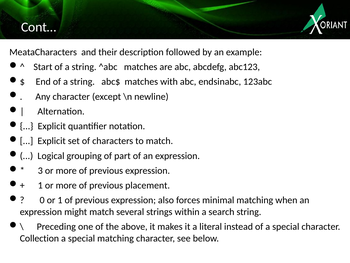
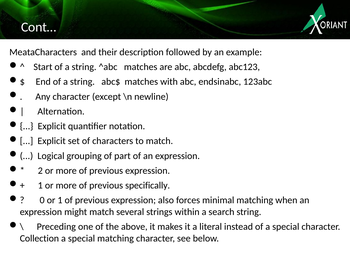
3: 3 -> 2 (40, 170)
placement: placement -> specifically (148, 185)
